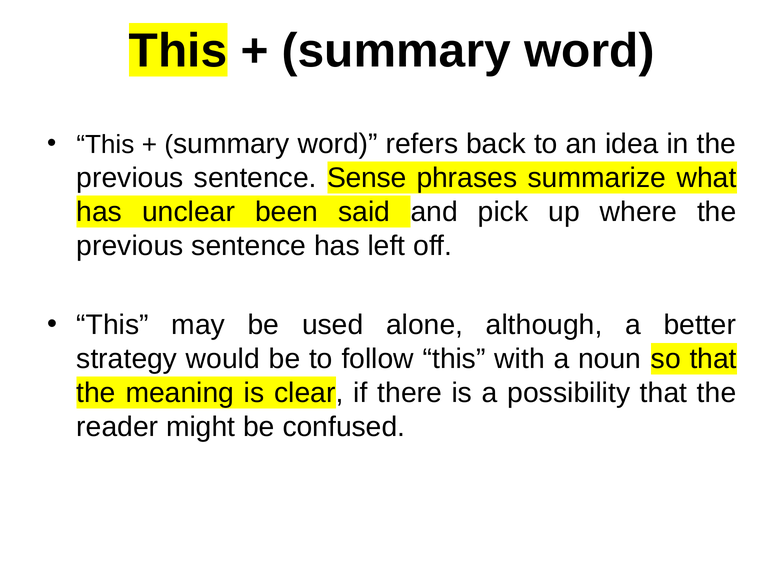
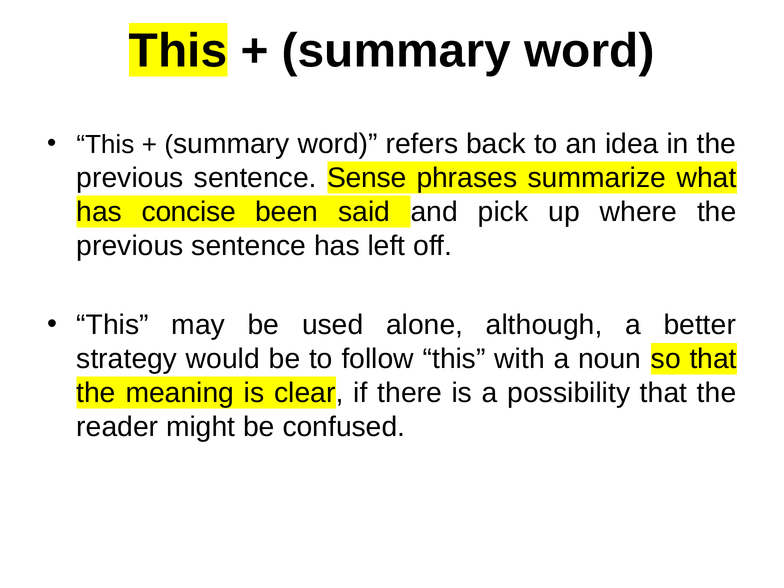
unclear: unclear -> concise (189, 212)
